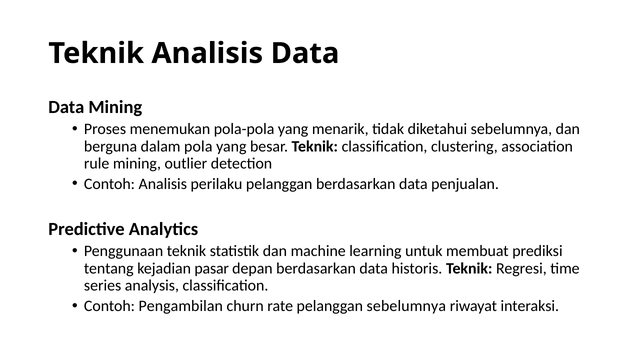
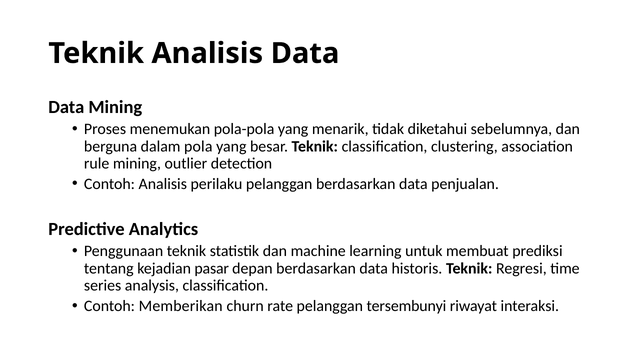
Pengambilan: Pengambilan -> Memberikan (181, 306)
pelanggan sebelumnya: sebelumnya -> tersembunyi (406, 306)
